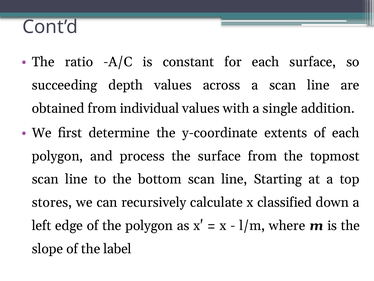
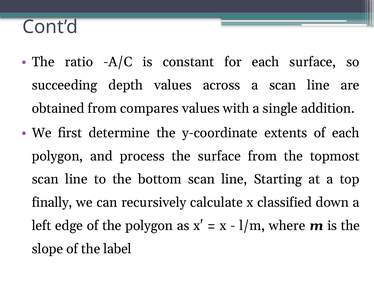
individual: individual -> compares (149, 108)
stores: stores -> finally (52, 202)
